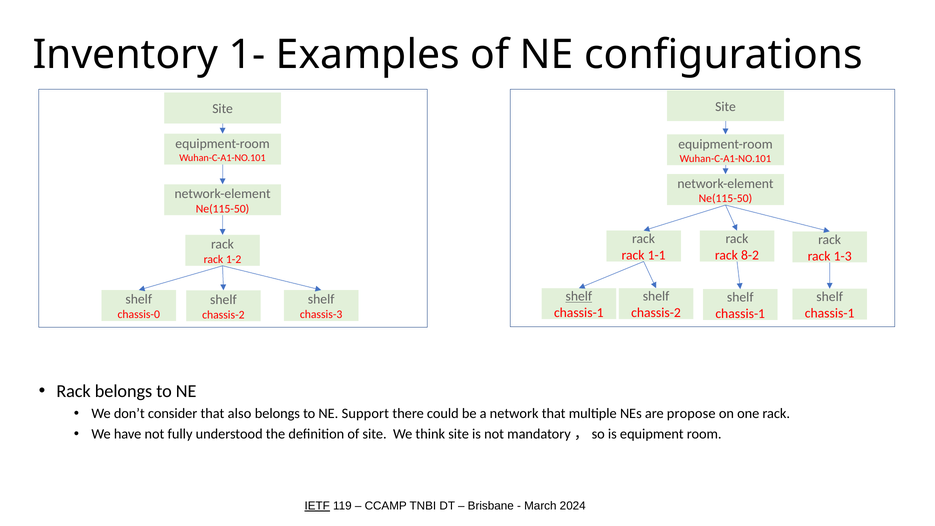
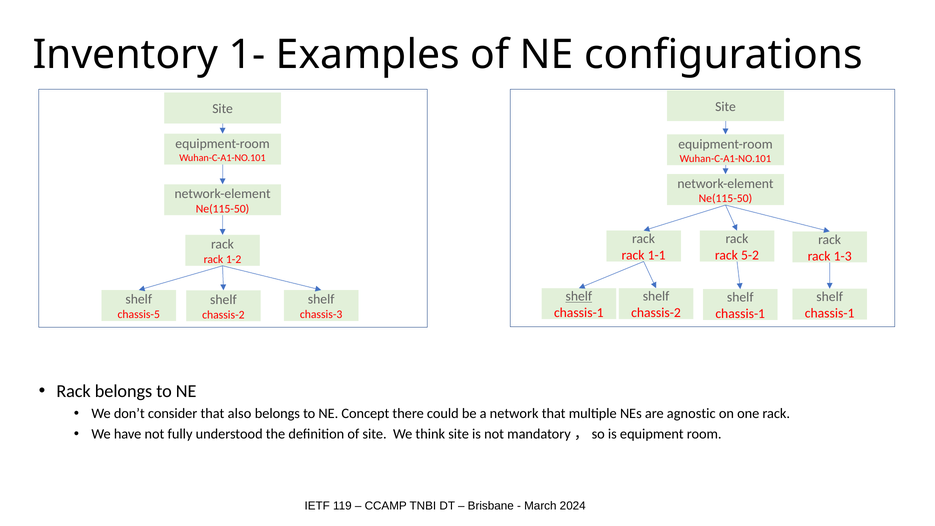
8-2: 8-2 -> 5-2 (750, 255)
chassis-0: chassis-0 -> chassis-5 (139, 314)
Support: Support -> Concept (365, 414)
propose: propose -> agnostic (691, 414)
IETF underline: present -> none (317, 506)
